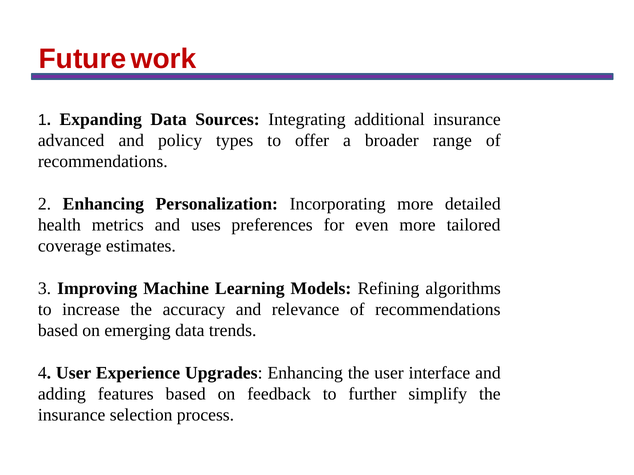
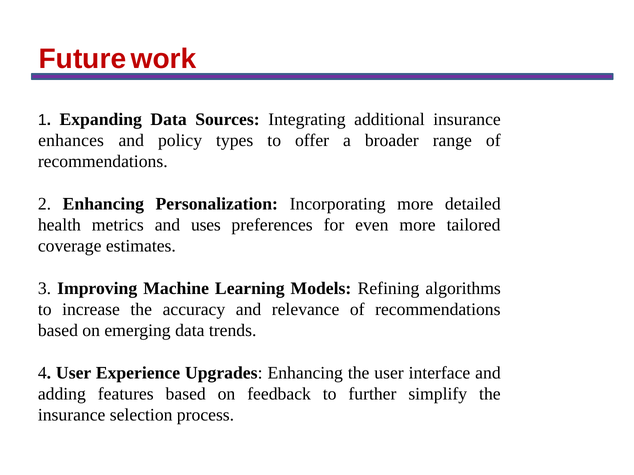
advanced: advanced -> enhances (71, 141)
